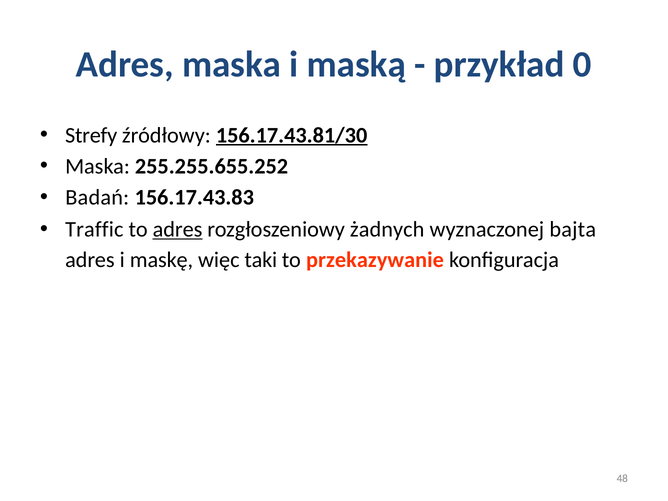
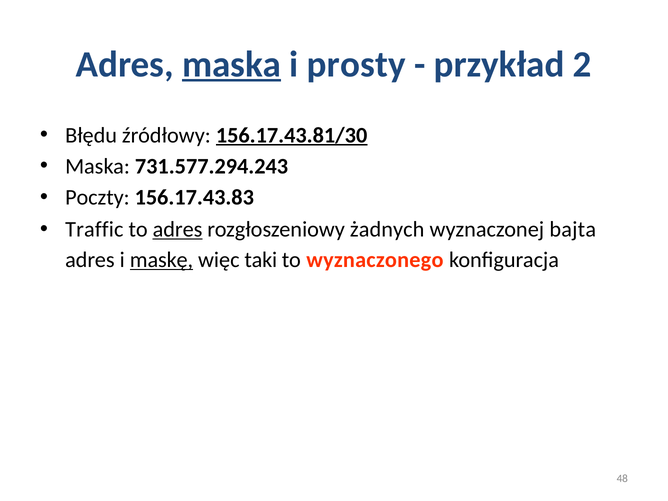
maska underline: none -> present (232, 64)
maską: maską -> prosty (356, 64)
0: 0 -> 2 (582, 64)
Strefy: Strefy -> Błędu (91, 135)
255.255.655.252: 255.255.655.252 -> 731.577.294.243 (212, 166)
Badań: Badań -> Poczty (97, 197)
maskę underline: none -> present (161, 260)
przekazywanie: przekazywanie -> wyznaczonego (375, 260)
